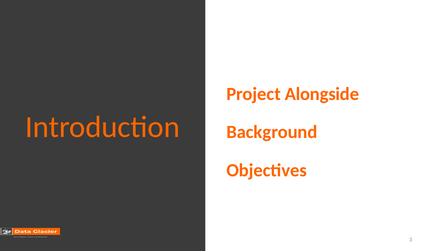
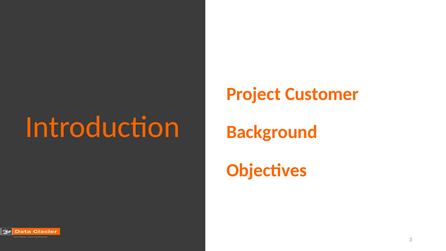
Alongside: Alongside -> Customer (322, 94)
